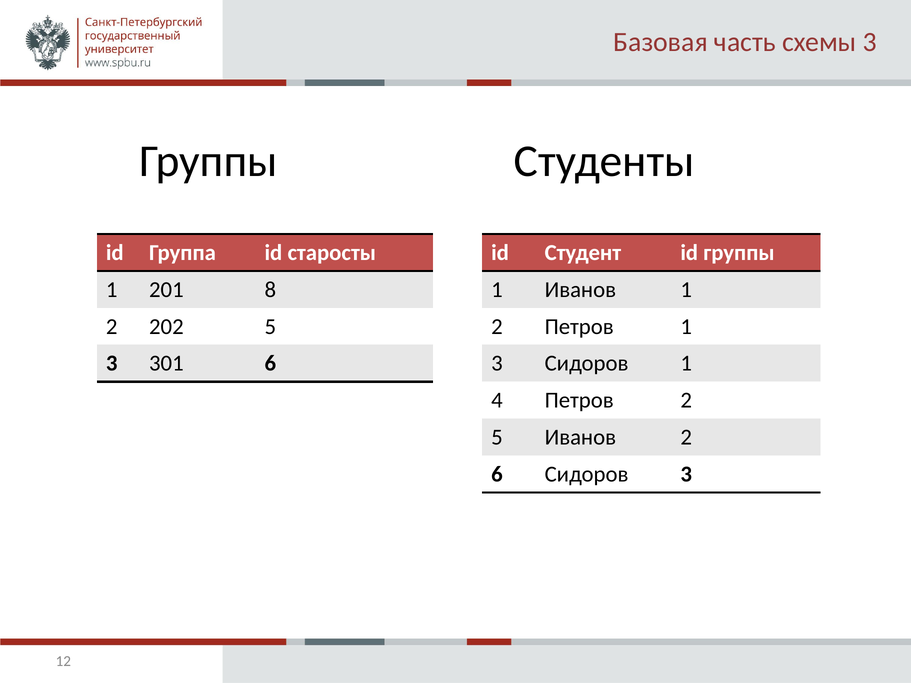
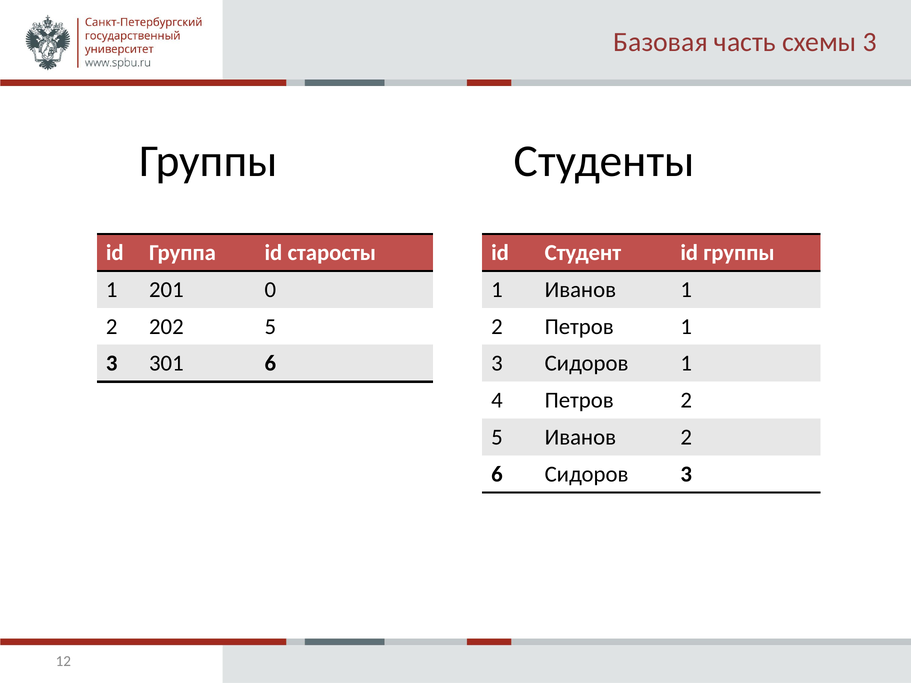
8: 8 -> 0 (270, 290)
